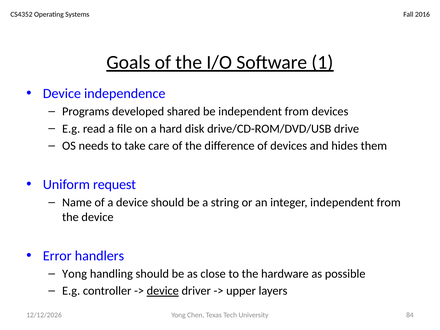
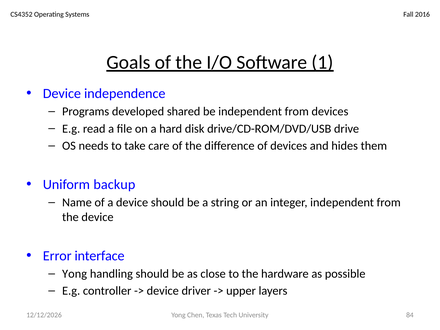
request: request -> backup (114, 184)
handlers: handlers -> interface (100, 256)
device underline: present -> none (163, 291)
